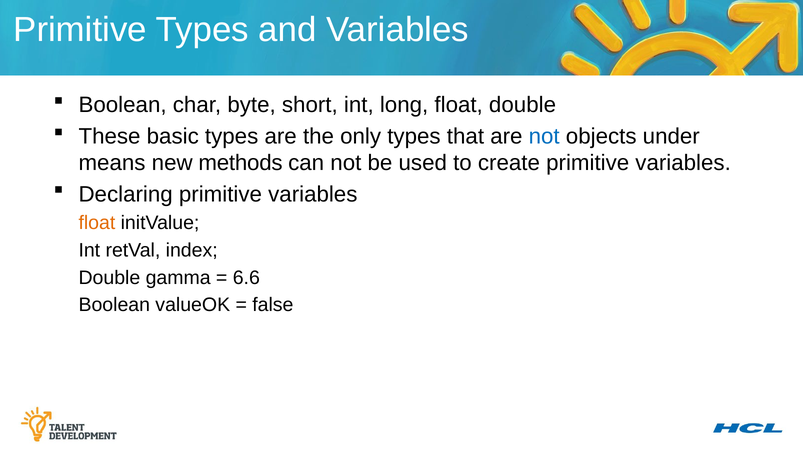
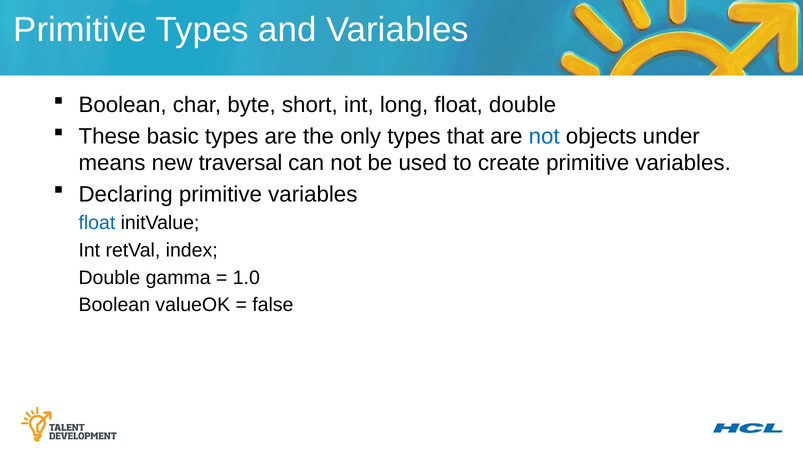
methods: methods -> traversal (241, 163)
float colour: orange -> blue (97, 223)
6.6: 6.6 -> 1.0 (246, 278)
